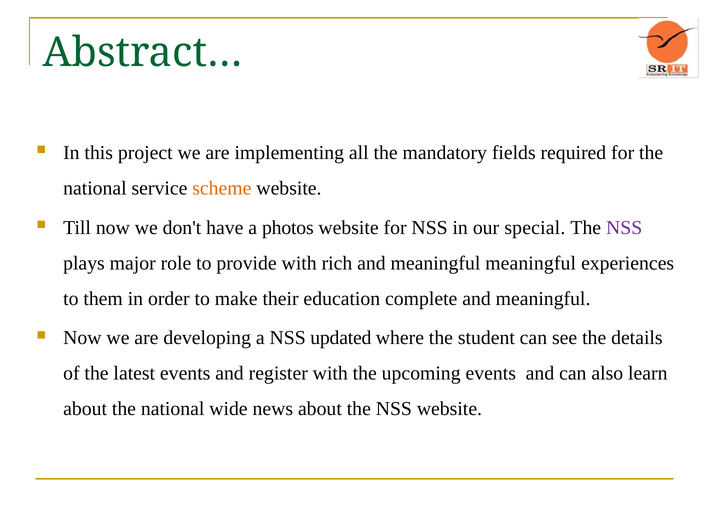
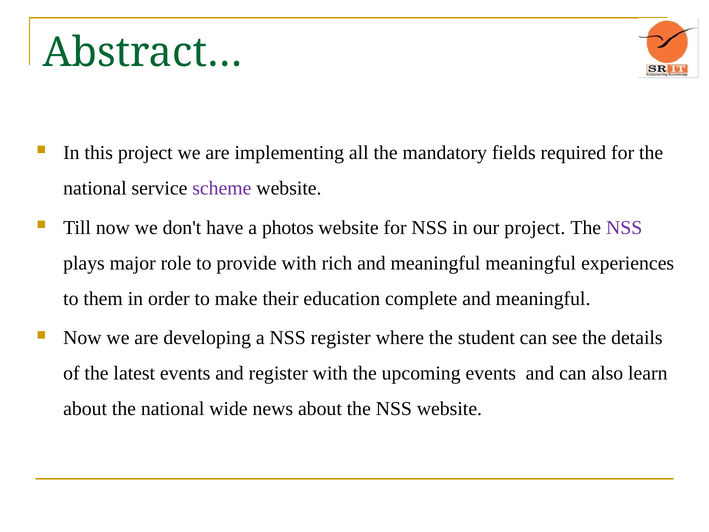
scheme colour: orange -> purple (222, 188)
our special: special -> project (535, 227)
NSS updated: updated -> register (341, 338)
